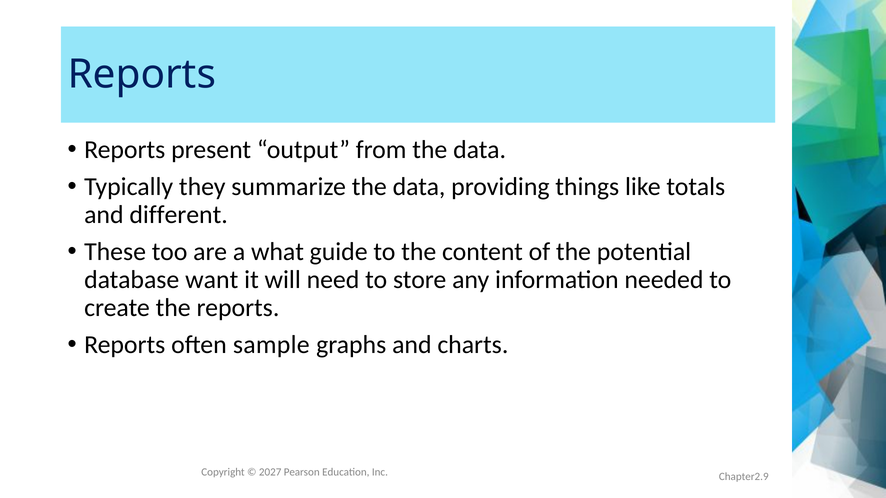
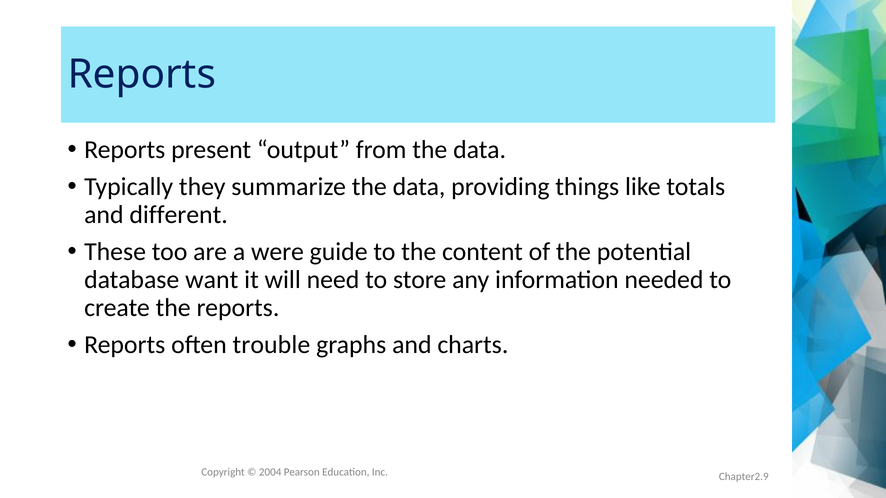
what: what -> were (278, 252)
sample: sample -> trouble (271, 345)
2027: 2027 -> 2004 (270, 473)
